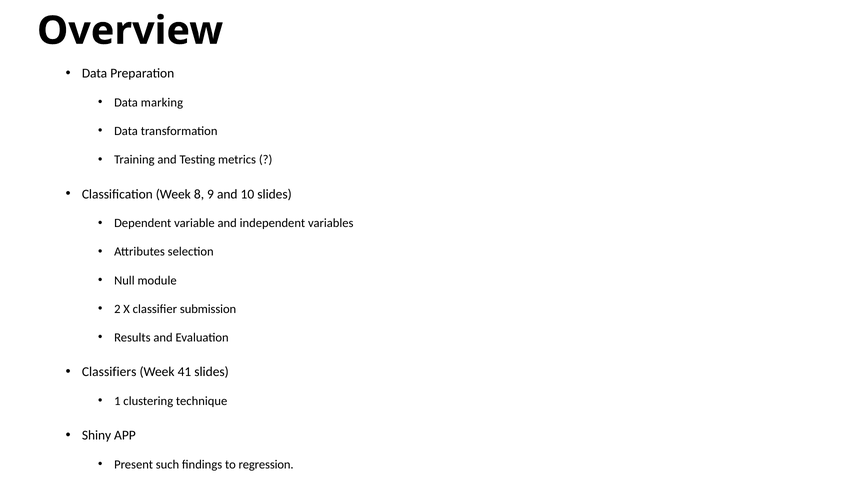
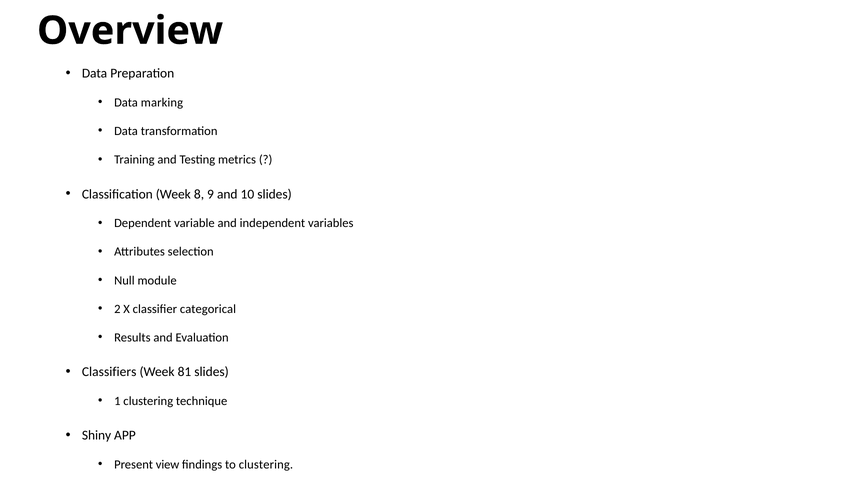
submission: submission -> categorical (208, 309)
41: 41 -> 81 (184, 372)
such: such -> view (168, 464)
to regression: regression -> clustering (266, 464)
